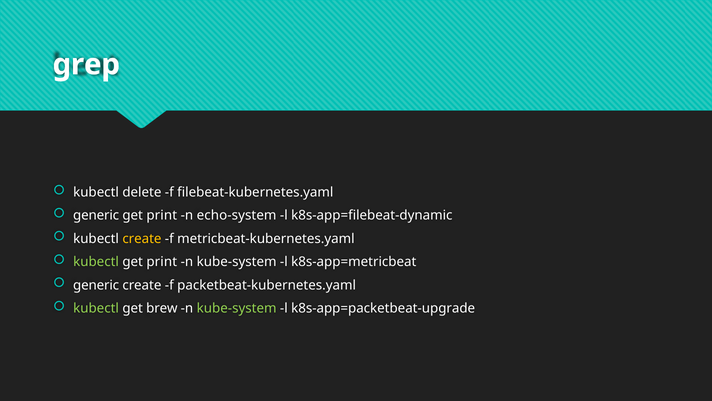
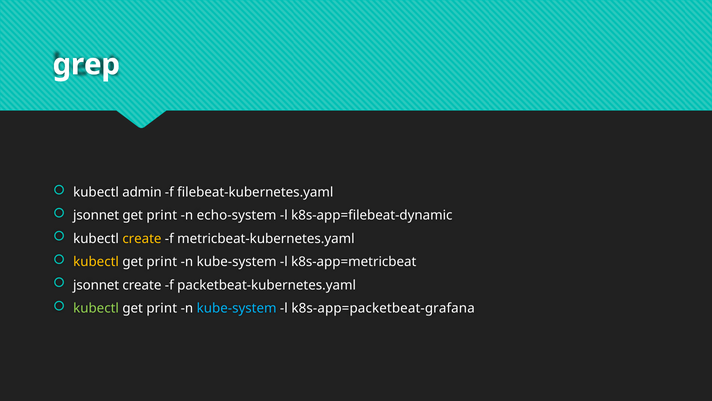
delete: delete -> admin (142, 192)
generic: generic -> jsonnet (96, 215)
kubectl colour: light green -> yellow (96, 262)
generic: generic -> jsonnet (96, 285)
brew: brew -> print (162, 308)
kube-system colour: light green -> light blue (237, 308)
k8s-app=packetbeat-upgrade: k8s-app=packetbeat-upgrade -> k8s-app=packetbeat-grafana (383, 308)
